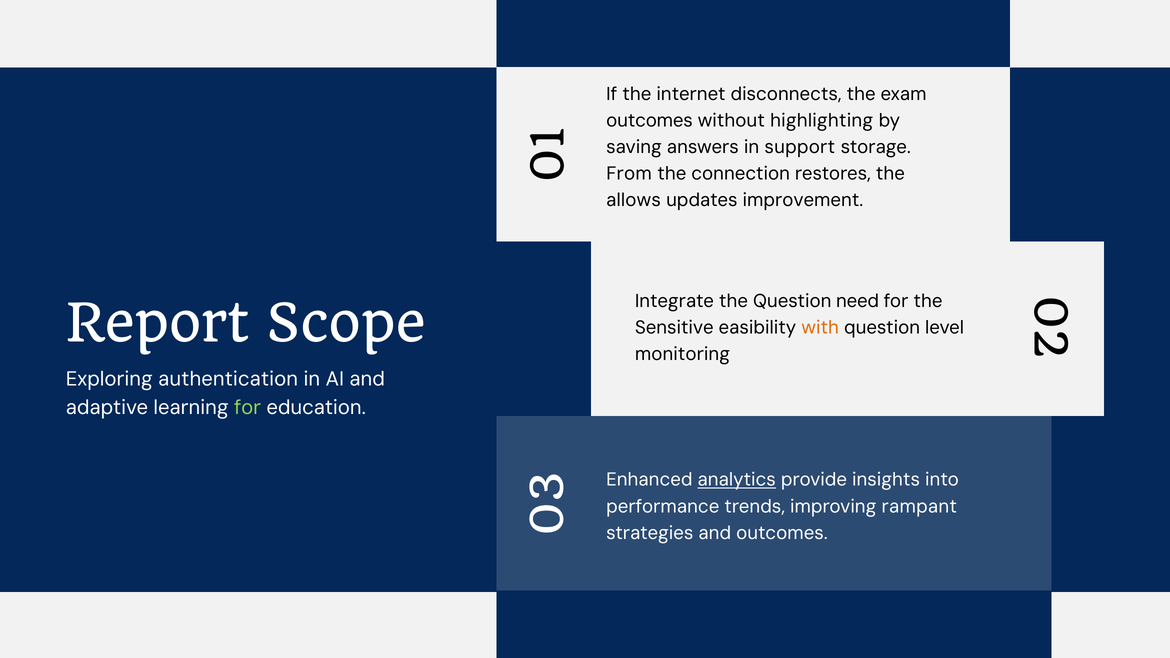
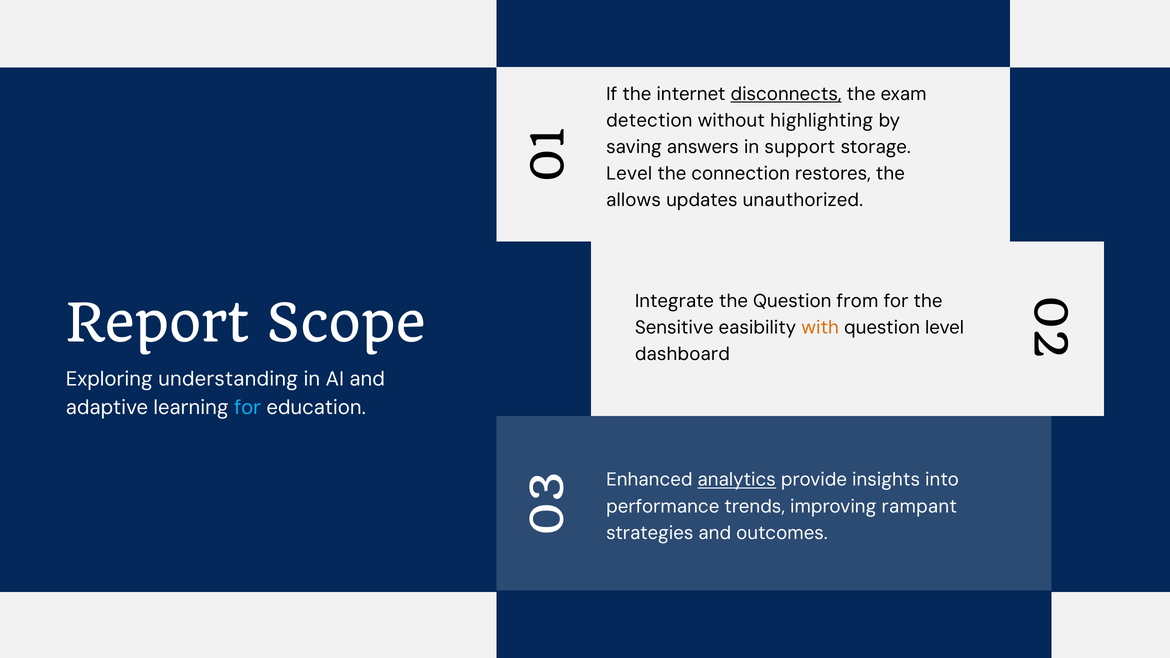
disconnects underline: none -> present (786, 94)
outcomes: outcomes -> detection (649, 120)
From: From -> Level (629, 174)
improvement: improvement -> unauthorized (803, 200)
need: need -> from (857, 301)
monitoring: monitoring -> dashboard (682, 354)
authentication: authentication -> understanding (228, 379)
for colour: light green -> light blue (248, 408)
